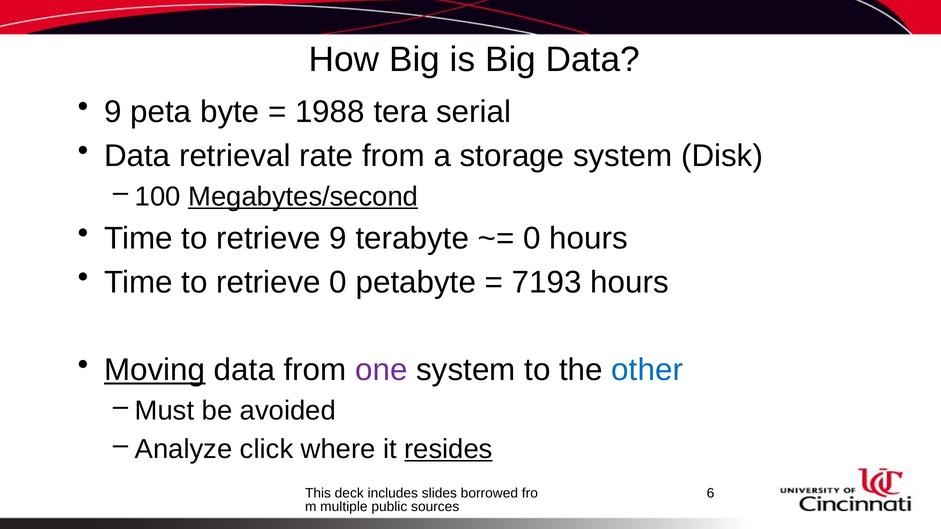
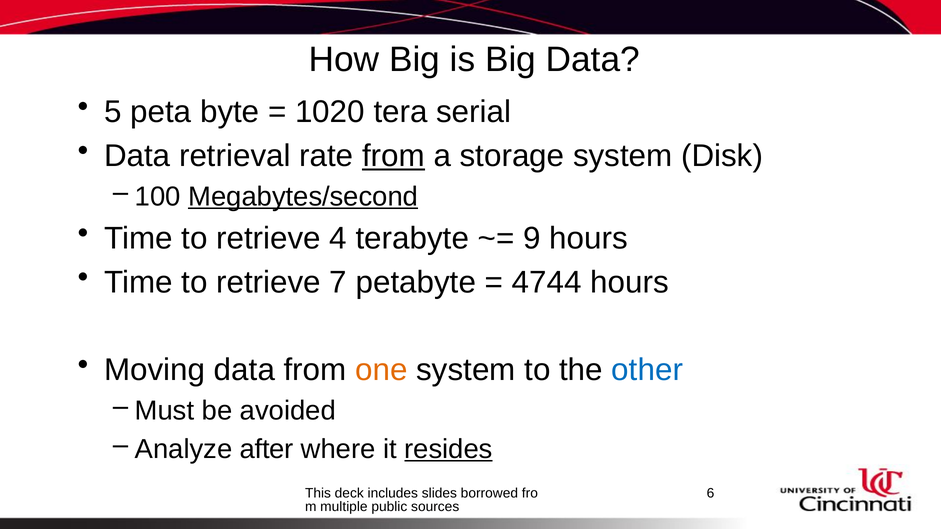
9: 9 -> 5 (113, 112)
1988: 1988 -> 1020 (330, 112)
from underline: none -> present (393, 156)
retrieve 9: 9 -> 4 (338, 238)
0: 0 -> 9 (532, 238)
retrieve 0: 0 -> 7 (338, 282)
7193: 7193 -> 4744 (547, 282)
Moving underline: present -> none (155, 370)
one colour: purple -> orange (381, 370)
click: click -> after (267, 449)
